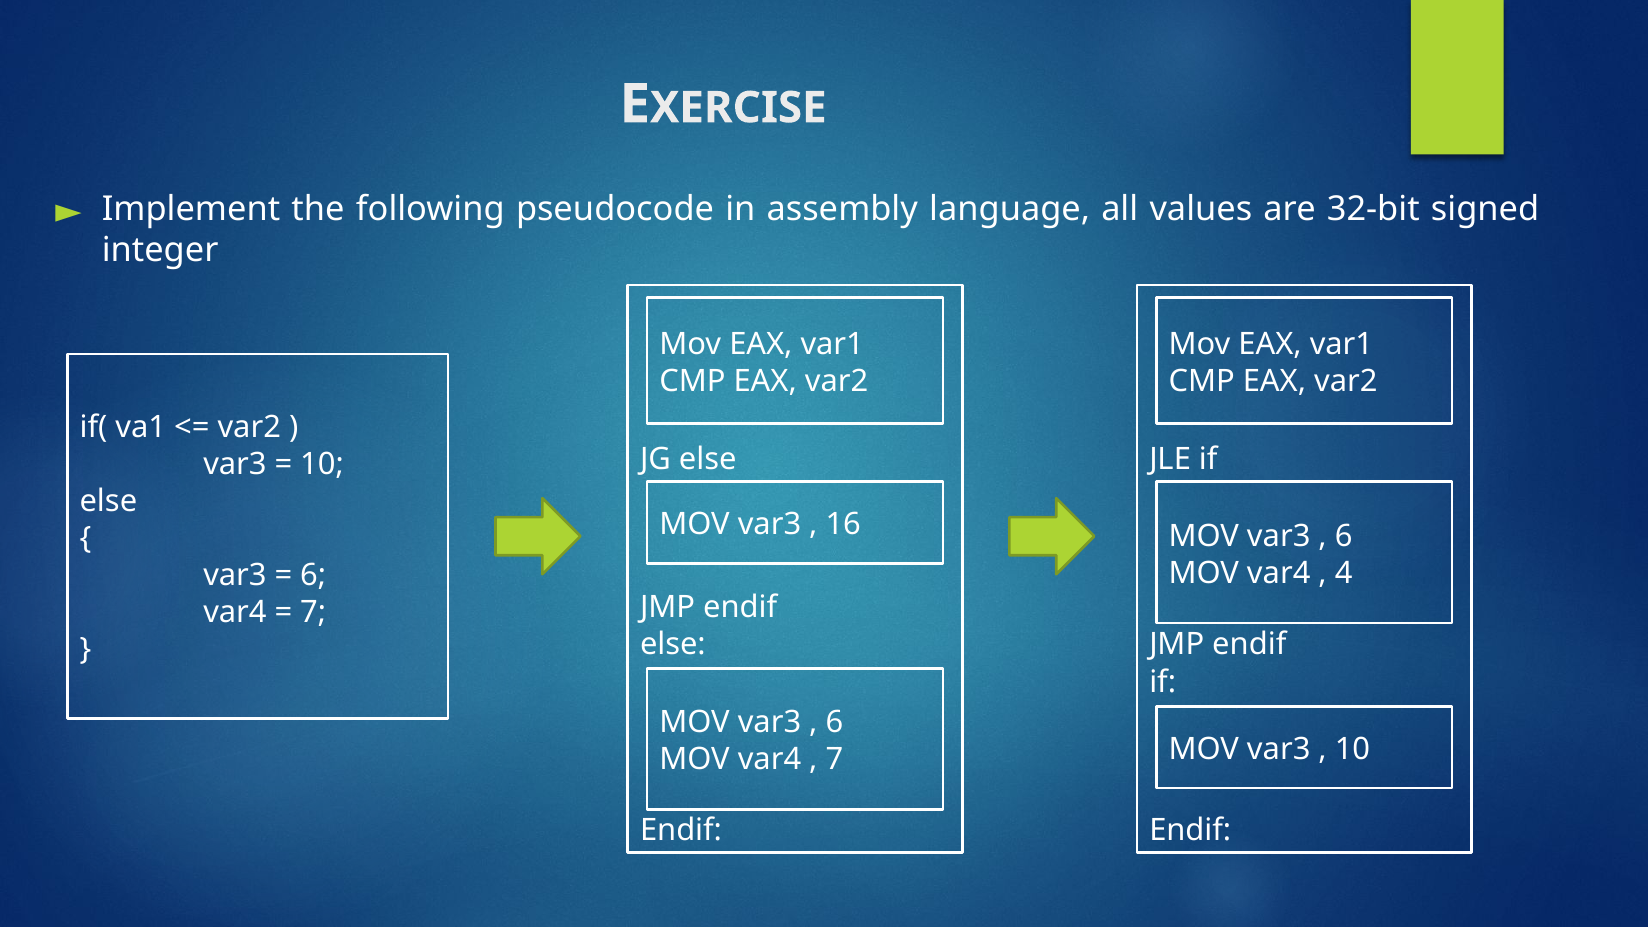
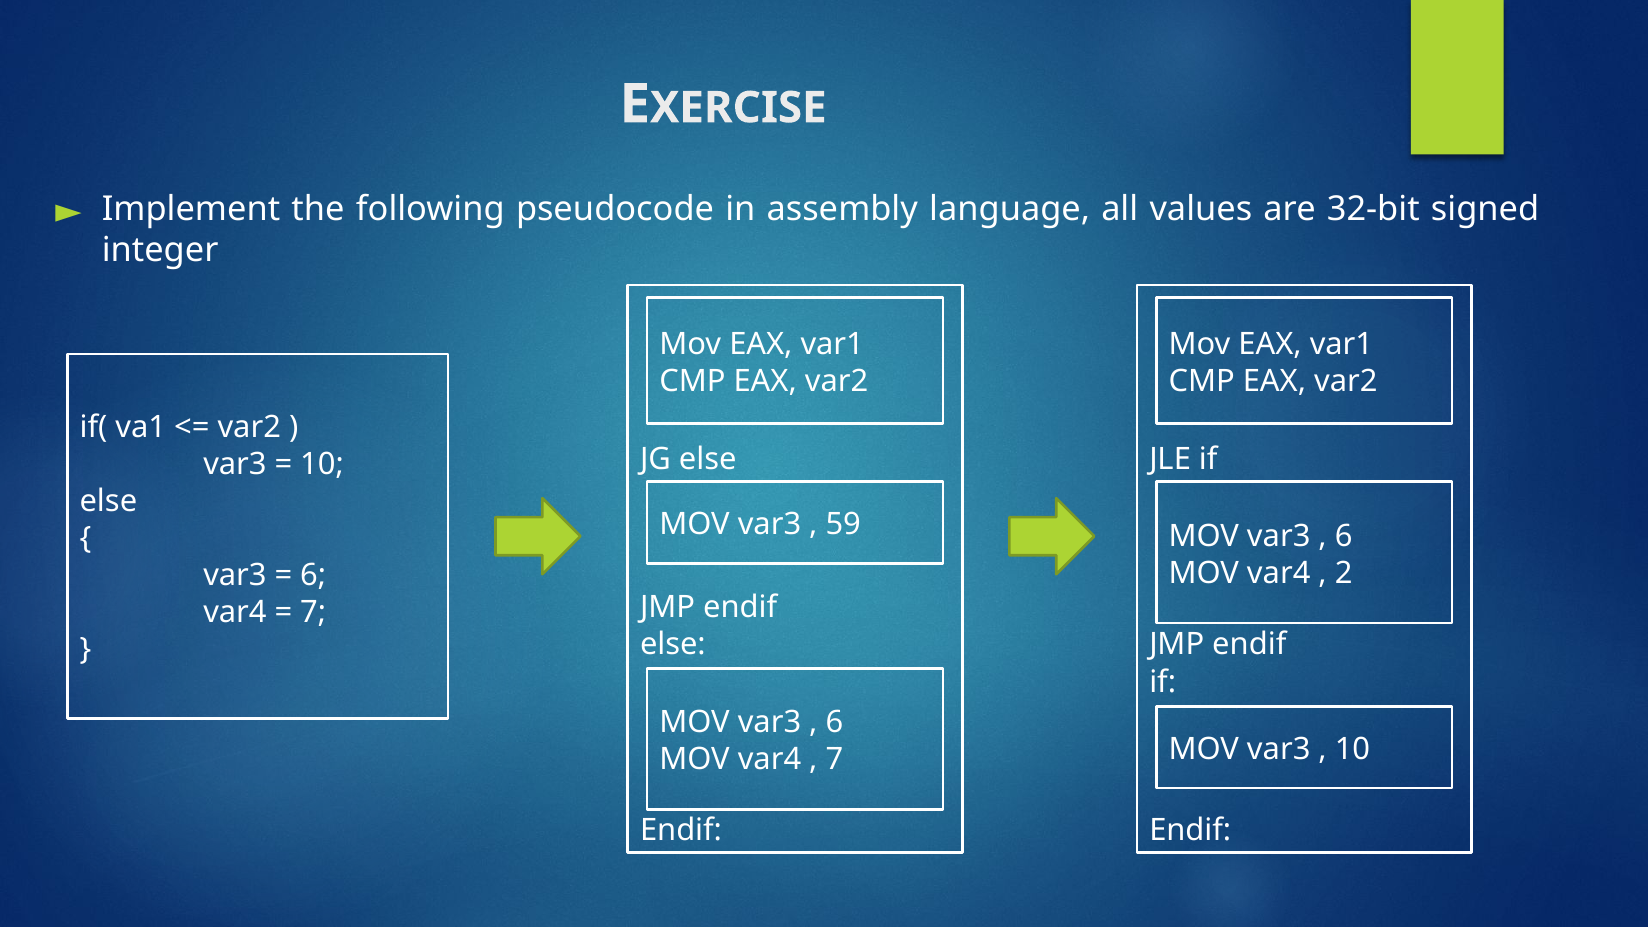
16: 16 -> 59 (843, 525)
4: 4 -> 2 (1344, 573)
